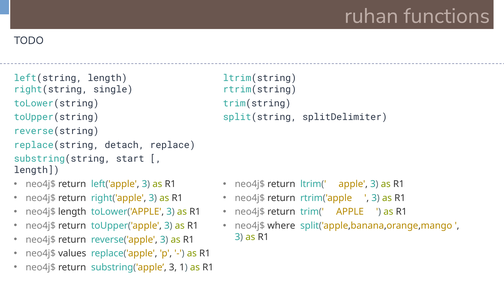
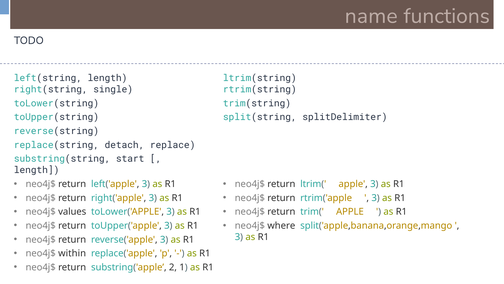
ruhan: ruhan -> name (371, 16)
neo4j$ length: length -> values (72, 211)
values: values -> within (72, 253)
substring('apple 3: 3 -> 2 (173, 267)
